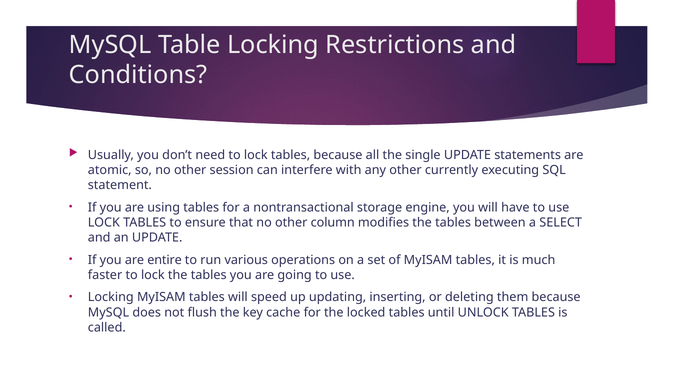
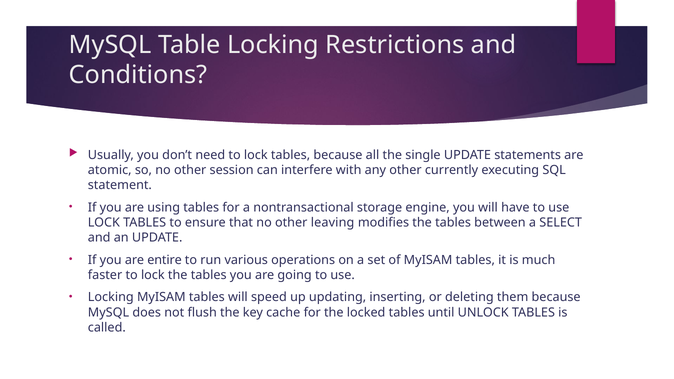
column: column -> leaving (333, 223)
